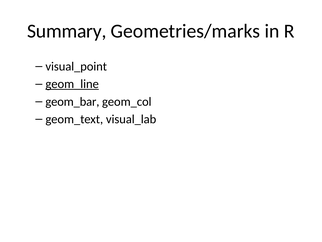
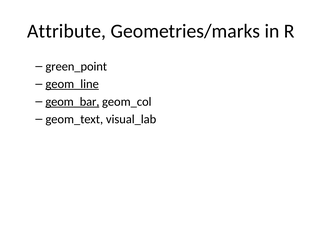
Summary: Summary -> Attribute (67, 31)
visual_point: visual_point -> green_point (76, 66)
geom_bar underline: none -> present (72, 101)
